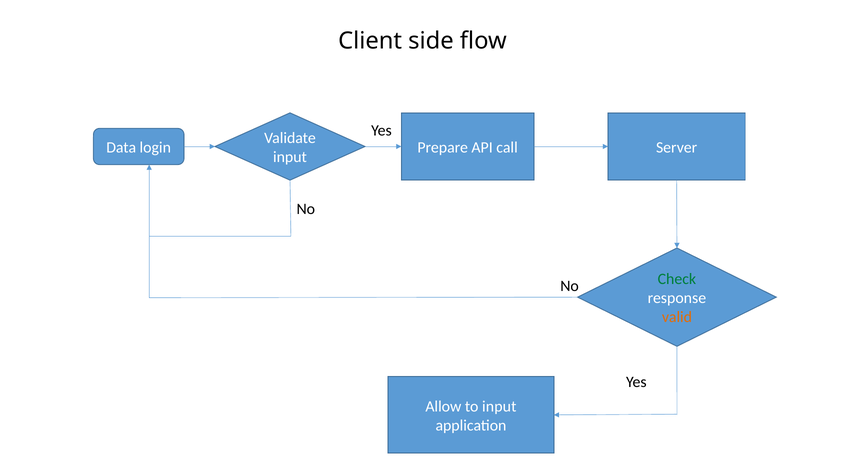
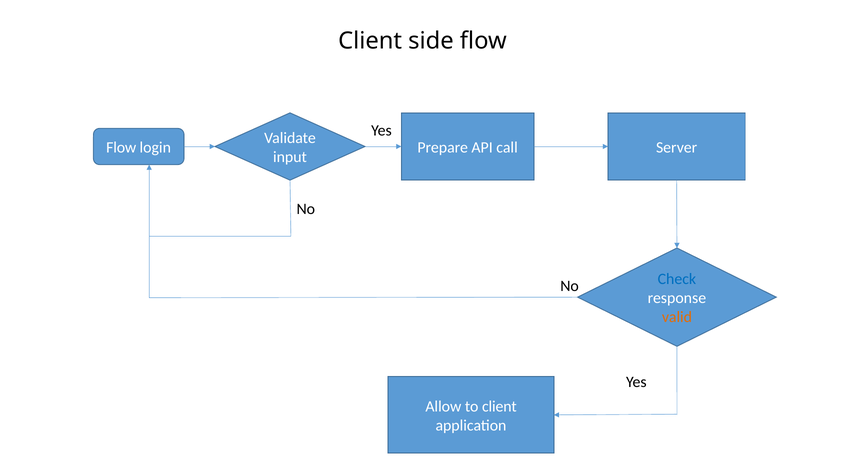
Data: Data -> Flow (121, 148)
Check colour: green -> blue (677, 279)
to input: input -> client (499, 407)
